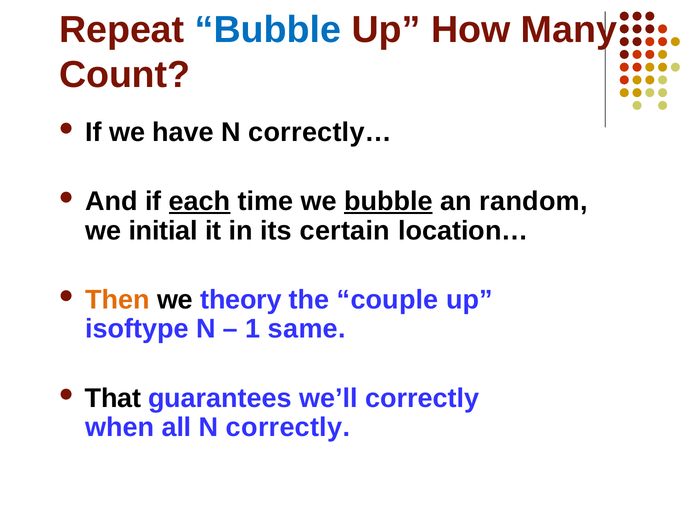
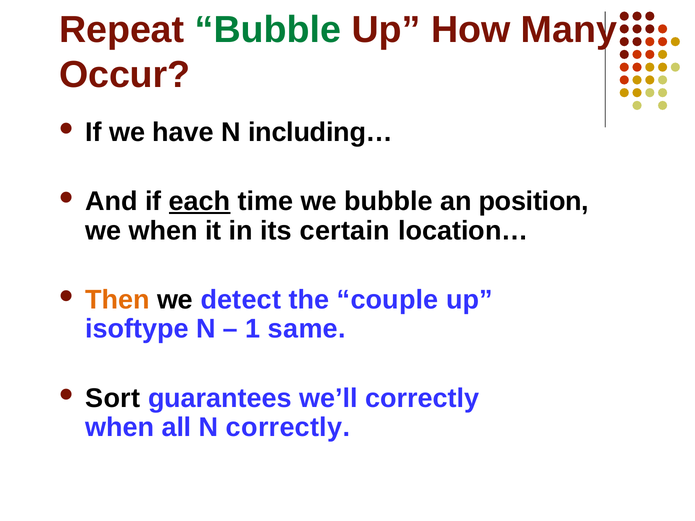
Bubble colour: blue -> green (268, 30)
Count: Count -> Occur (125, 75)
correctly…: correctly… -> including… (320, 132)
bubble underline: present -> none (388, 202)
random: random -> position (534, 202)
we initial: initial -> when (163, 231)
theory: theory -> detect (241, 300)
That: That -> Sort (113, 398)
